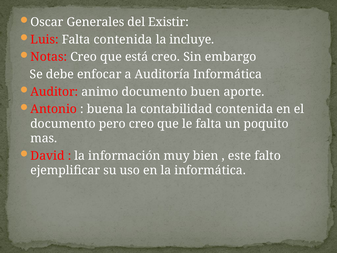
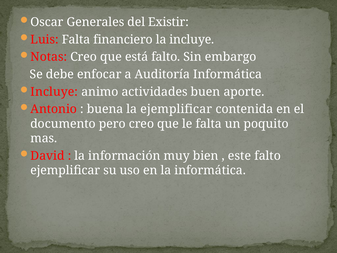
Falta contenida: contenida -> financiero (123, 39)
está creo: creo -> falto (166, 57)
Auditor: Auditor -> Incluye (54, 92)
animo documento: documento -> actividades (155, 92)
la contabilidad: contabilidad -> ejemplificar (176, 109)
